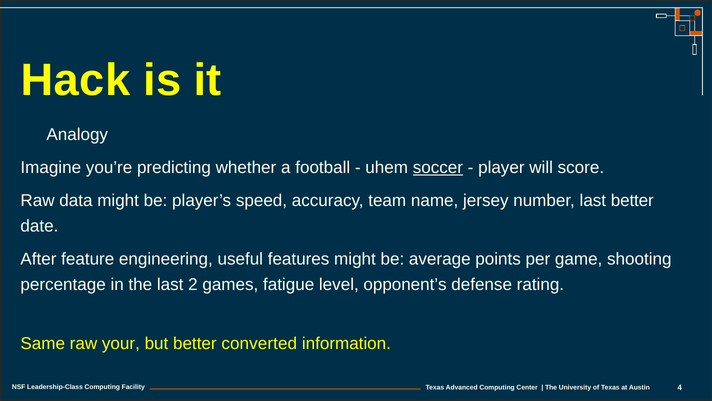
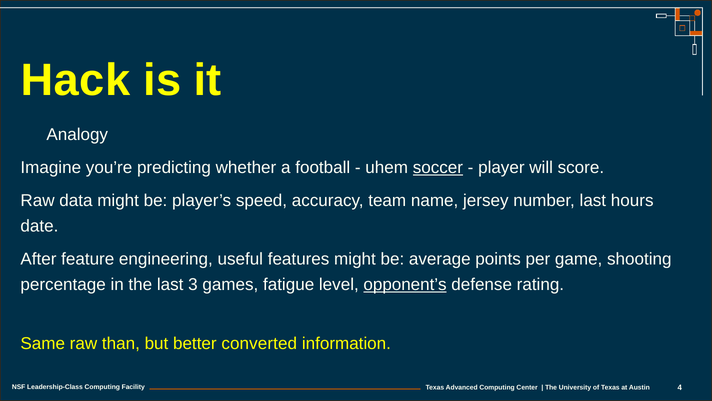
last better: better -> hours (632, 200)
2: 2 -> 3 (193, 284)
opponent’s underline: none -> present (405, 284)
your: your -> than (121, 343)
